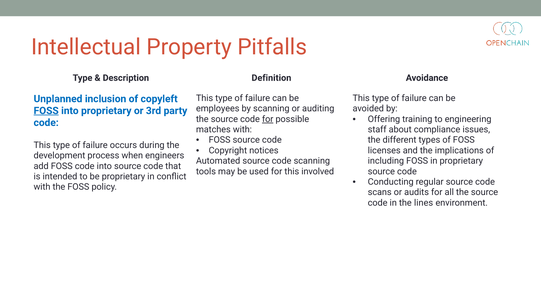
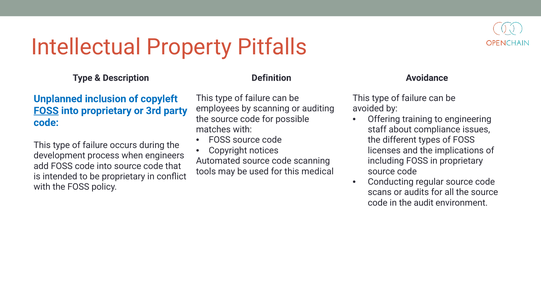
for underline: present -> none (268, 119)
involved: involved -> medical (318, 172)
lines: lines -> audit (424, 203)
